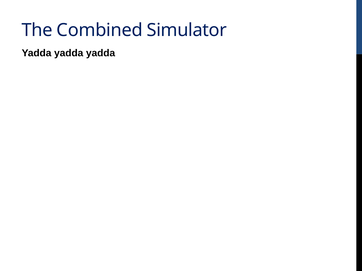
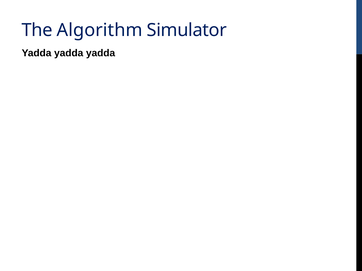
Combined: Combined -> Algorithm (100, 30)
